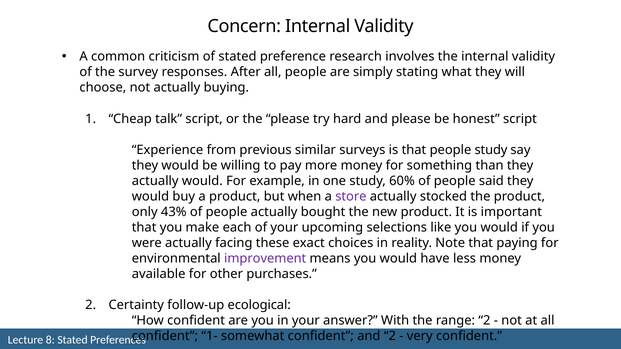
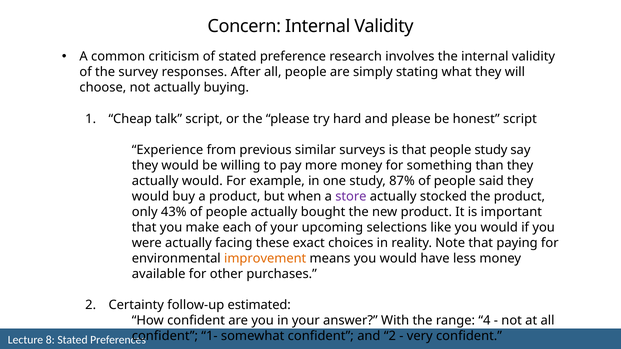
60%: 60% -> 87% (402, 181)
improvement colour: purple -> orange (265, 259)
ecological: ecological -> estimated (259, 305)
range 2: 2 -> 4 (484, 321)
